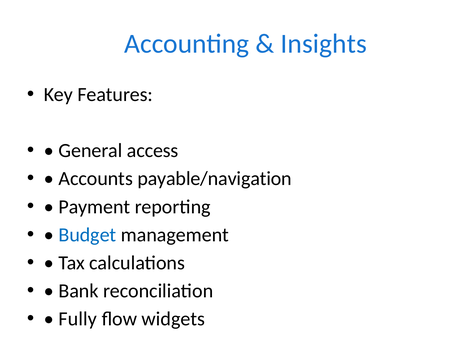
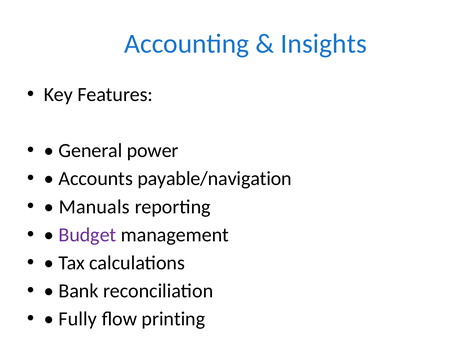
access: access -> power (153, 151)
Payment: Payment -> Manuals (94, 207)
Budget colour: blue -> purple (87, 235)
widgets: widgets -> printing (173, 319)
